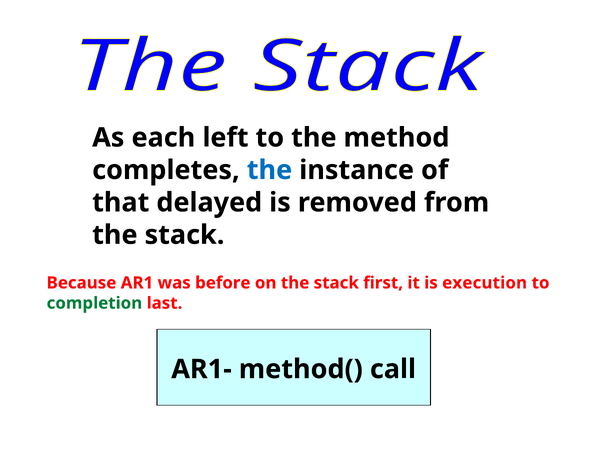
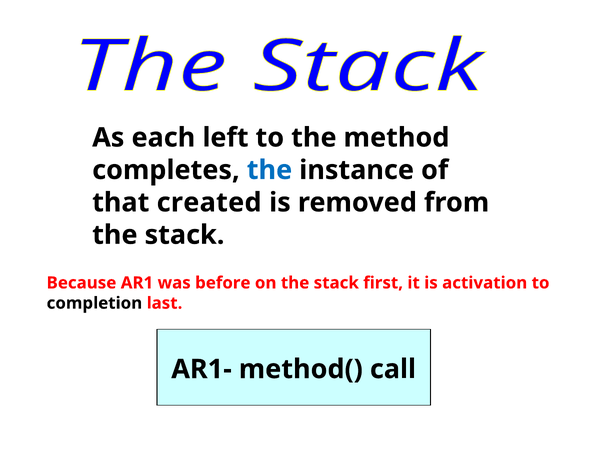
delayed: delayed -> created (209, 203)
execution: execution -> activation (485, 283)
completion colour: green -> black (94, 303)
